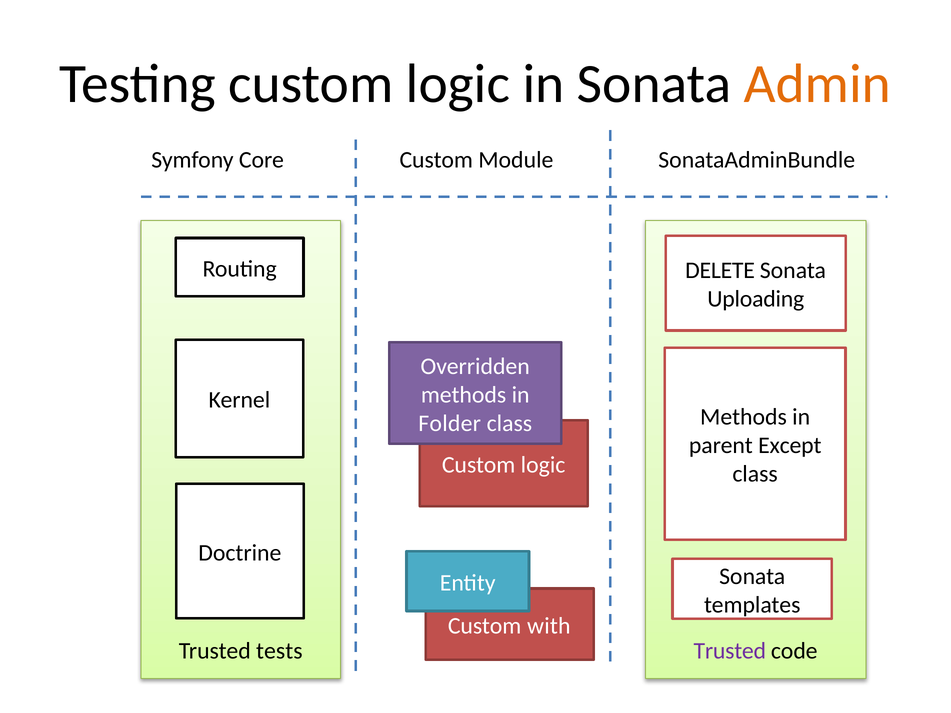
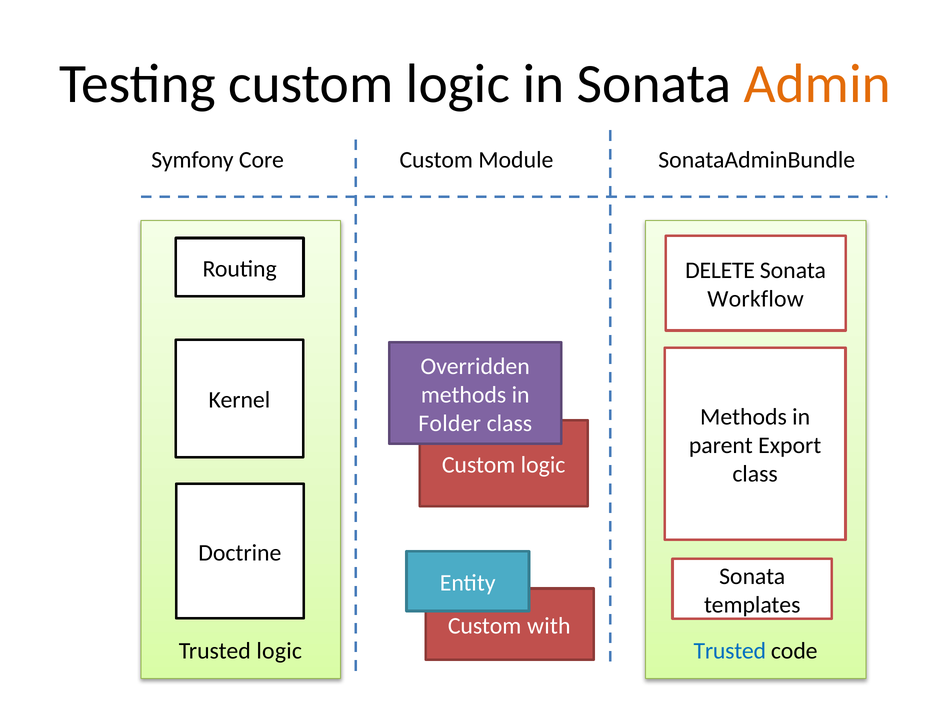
Uploading: Uploading -> Workflow (756, 299)
Except: Except -> Export (790, 446)
Trusted tests: tests -> logic (279, 651)
Trusted colour: purple -> blue (730, 651)
